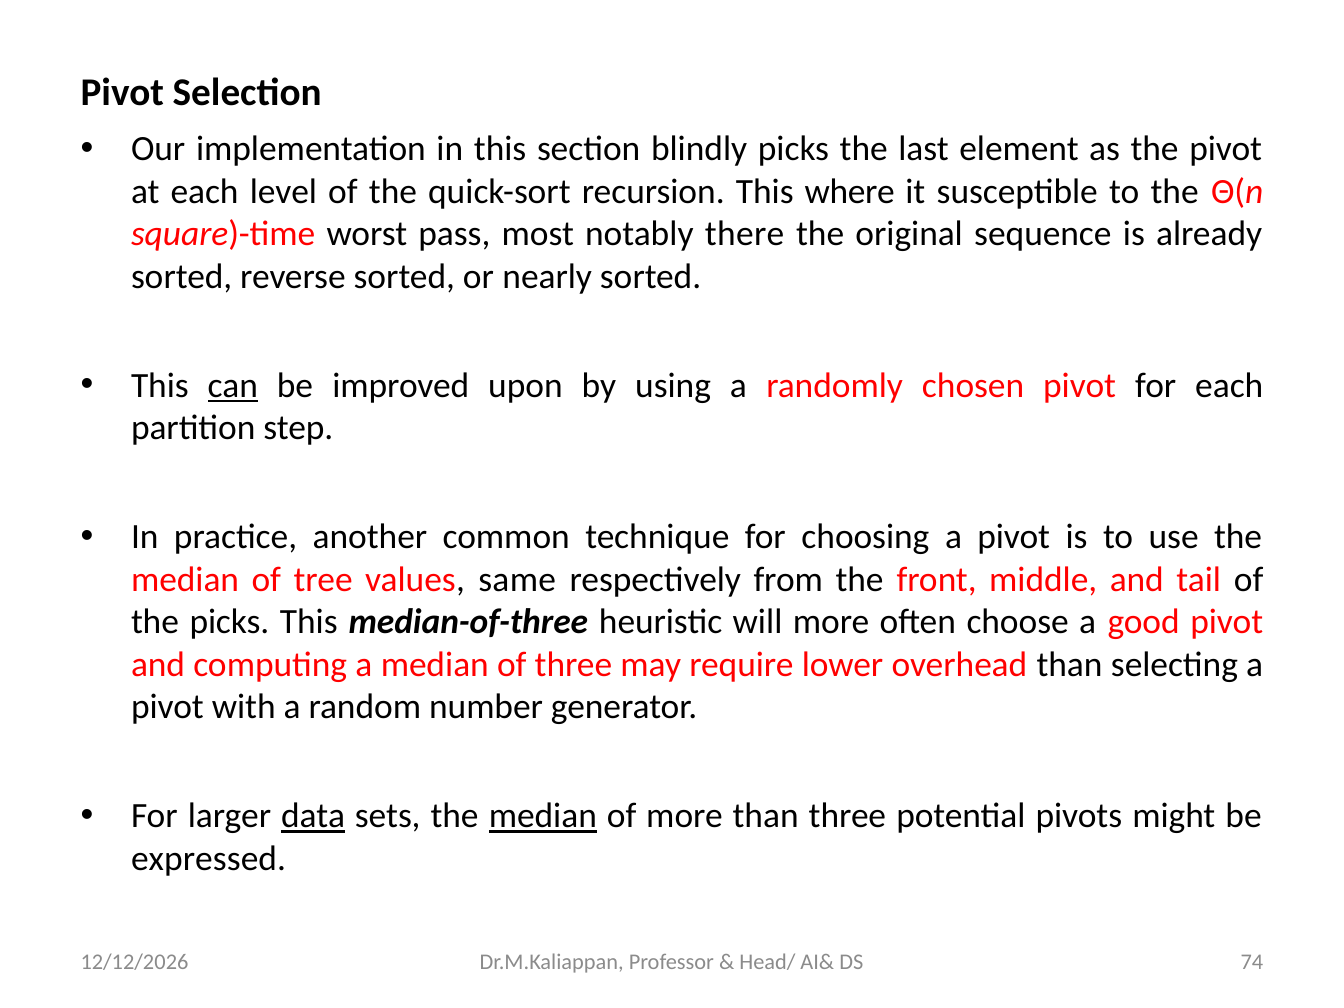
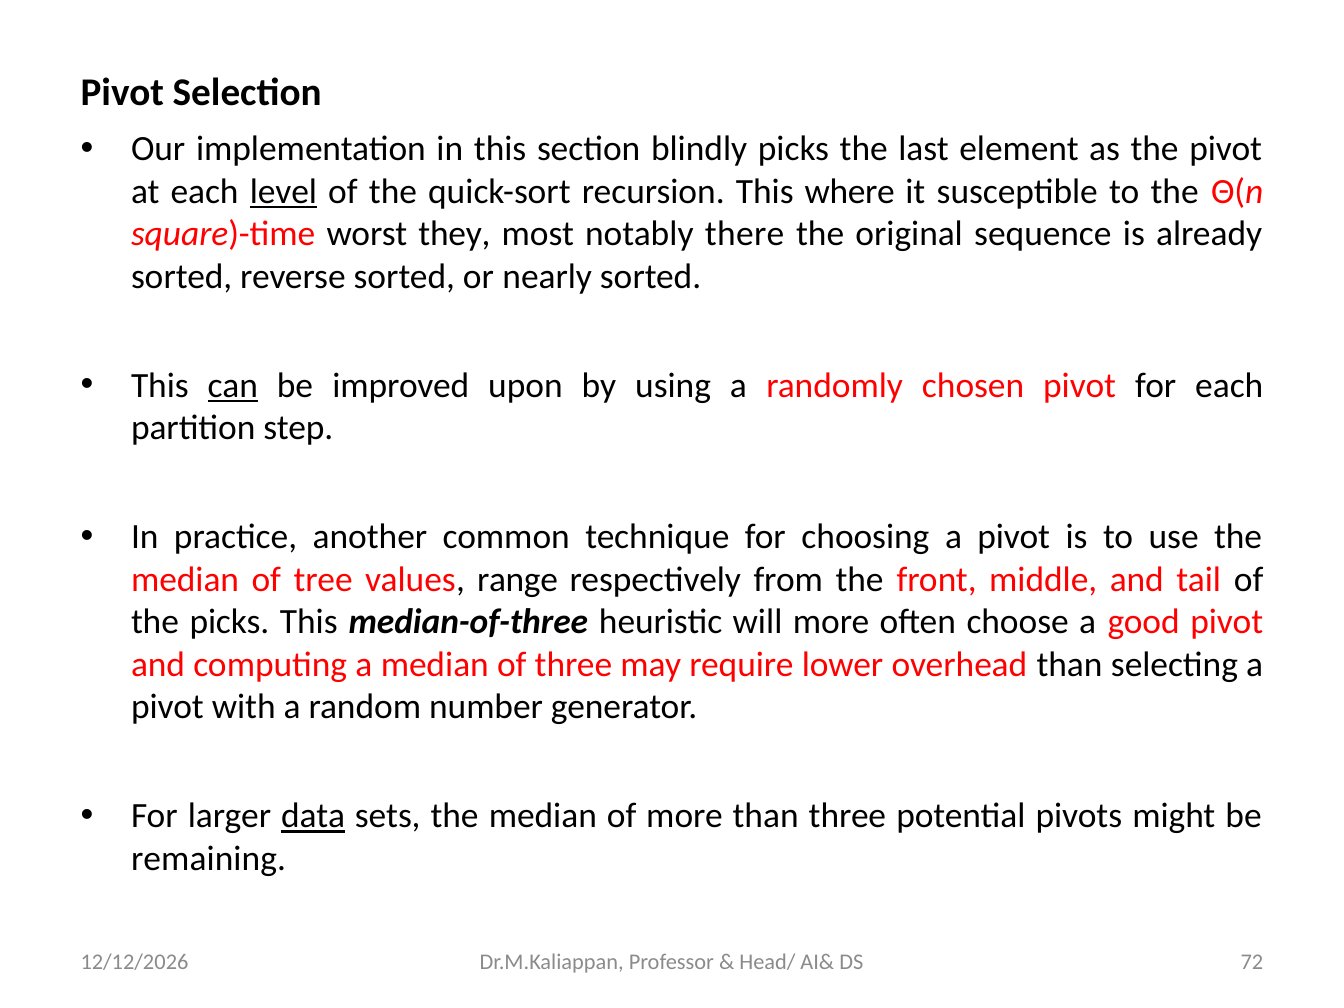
level underline: none -> present (283, 191)
pass: pass -> they (454, 234)
same: same -> range (518, 580)
median underline: present -> none (543, 816)
expressed: expressed -> remaining (209, 859)
74: 74 -> 72 (1252, 962)
